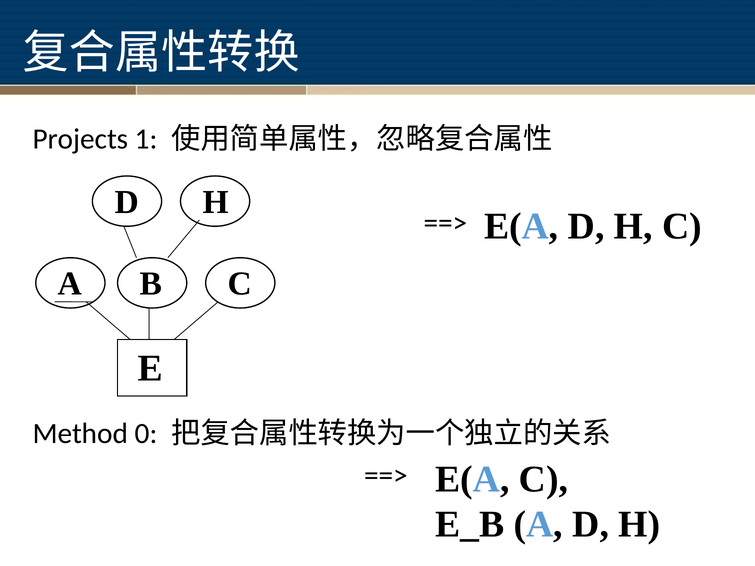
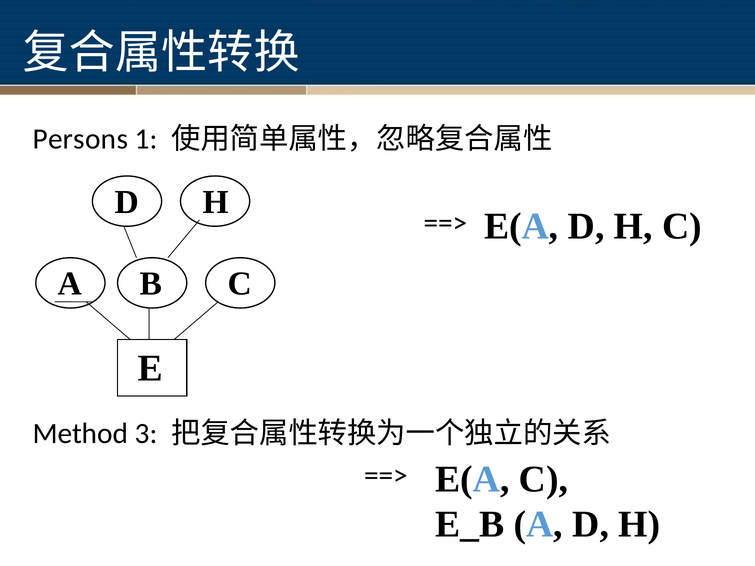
Projects: Projects -> Persons (80, 139)
0: 0 -> 3 (146, 434)
